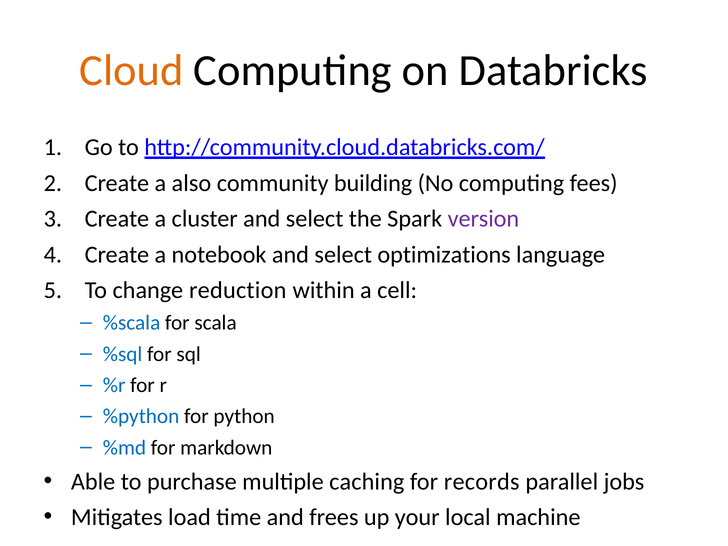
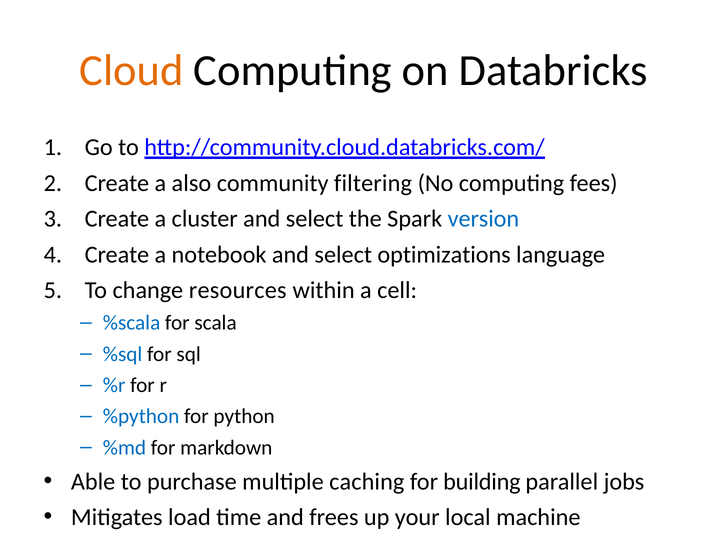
building: building -> filtering (373, 183)
version colour: purple -> blue (483, 219)
reduction: reduction -> resources (238, 290)
records: records -> building (482, 482)
